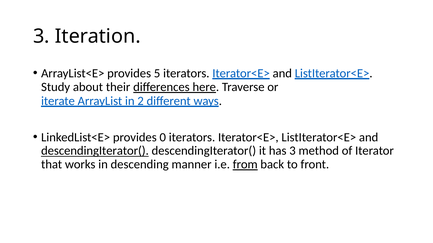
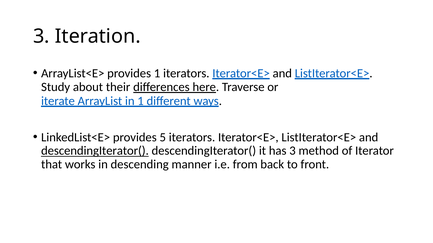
provides 5: 5 -> 1 (157, 73)
in 2: 2 -> 1 (141, 101)
0: 0 -> 5 (163, 138)
from underline: present -> none (245, 165)
